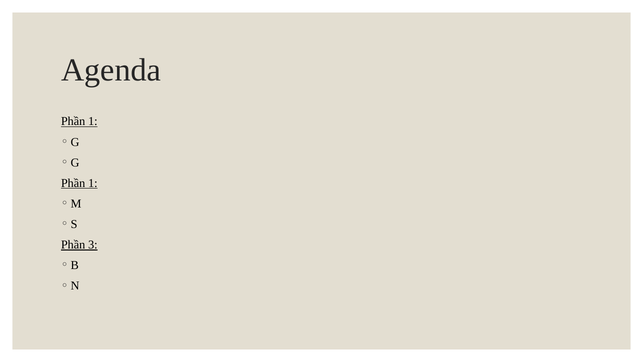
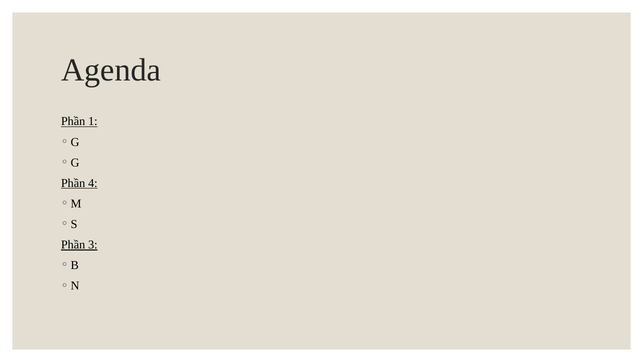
1: 1 -> 4 (93, 183)
